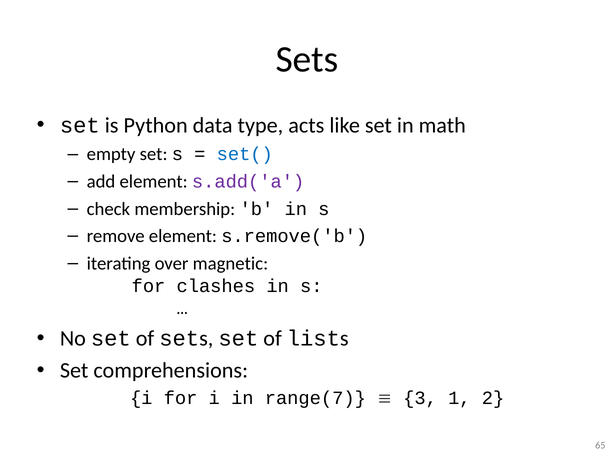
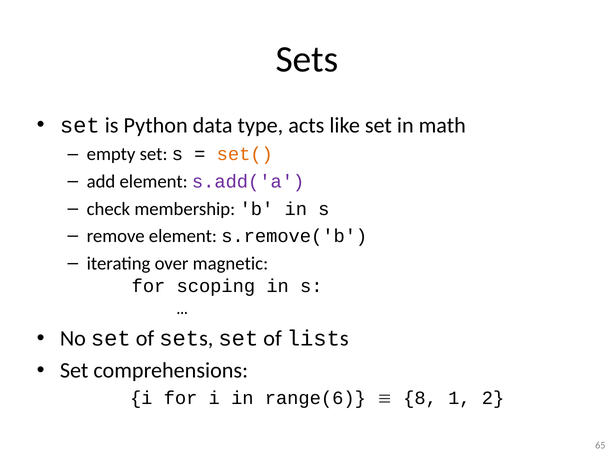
set( colour: blue -> orange (245, 154)
clashes: clashes -> scoping (216, 286)
range(7: range(7 -> range(6 (315, 399)
3: 3 -> 8 (420, 399)
